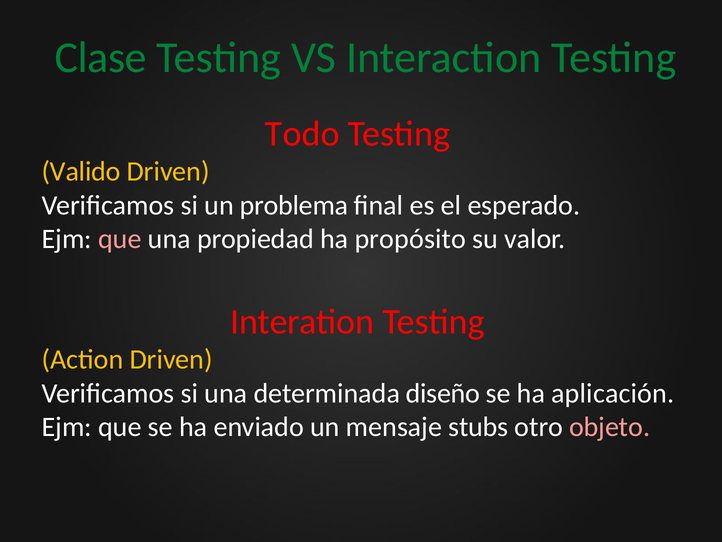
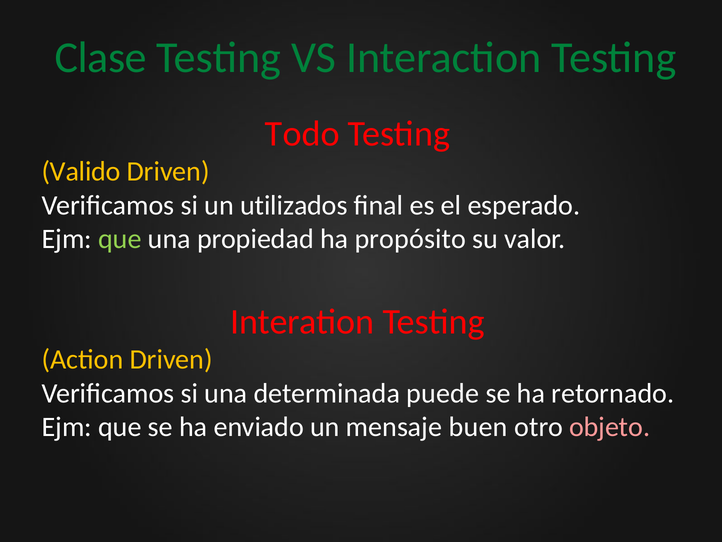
problema: problema -> utilizados (294, 205)
que colour: pink -> light green (120, 239)
diseño: diseño -> puede (443, 393)
aplicación: aplicación -> retornado (613, 393)
stubs: stubs -> buen (478, 427)
